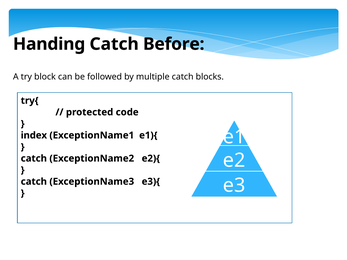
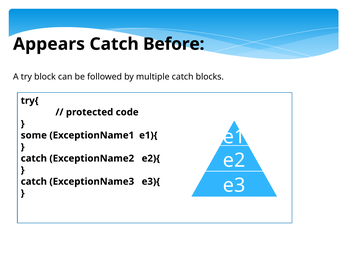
Handing: Handing -> Appears (49, 44)
index: index -> some (34, 135)
